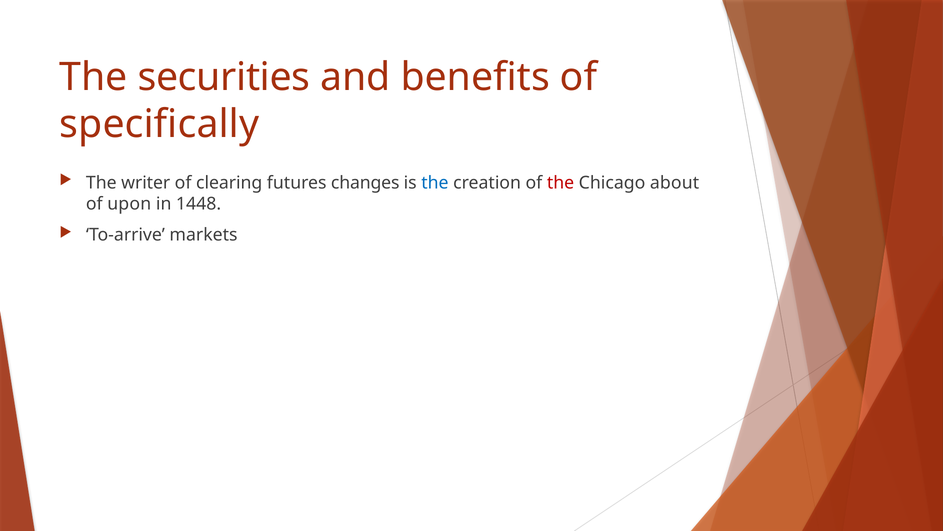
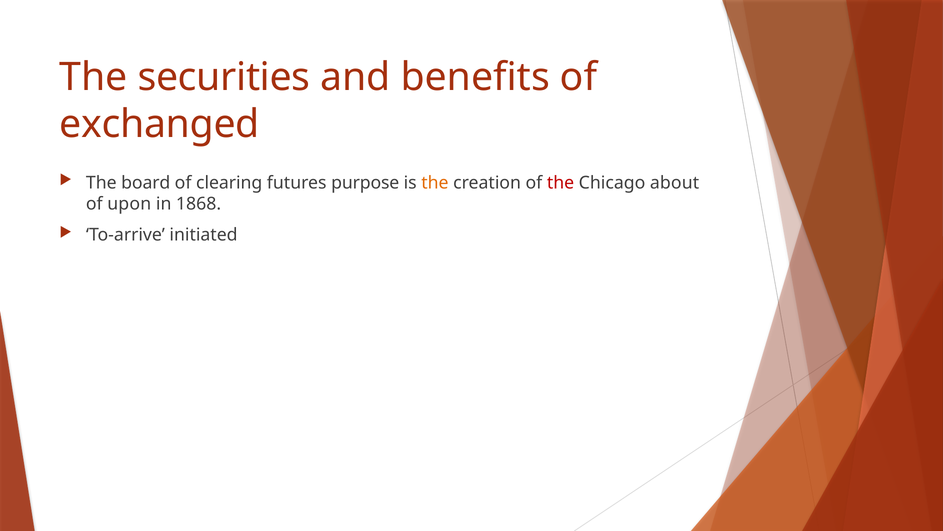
specifically: specifically -> exchanged (159, 124)
writer: writer -> board (146, 183)
changes: changes -> purpose (365, 183)
the colour: blue -> orange (435, 183)
1448: 1448 -> 1868 (199, 204)
markets: markets -> initiated (204, 235)
